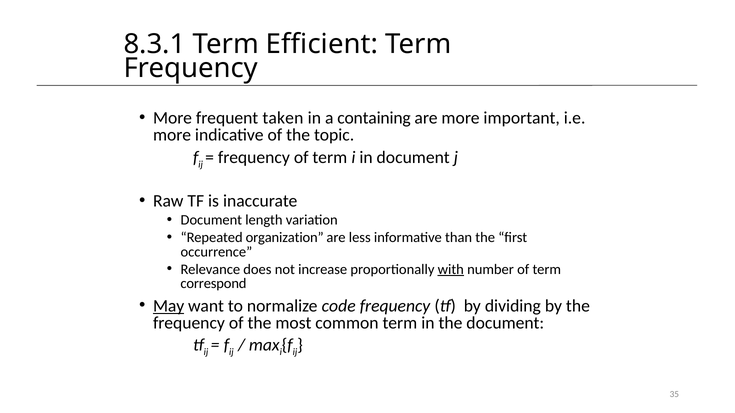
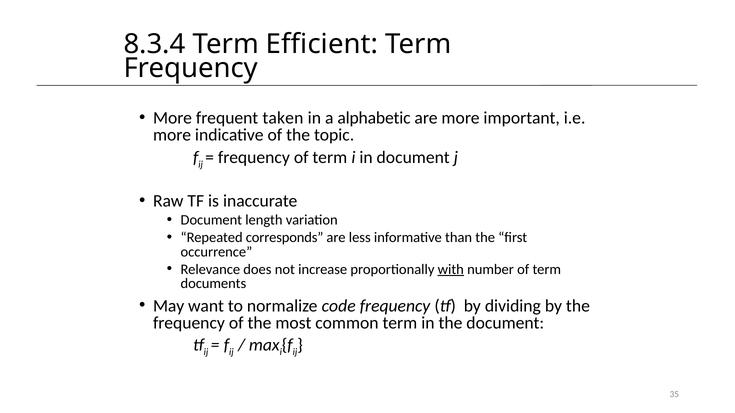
8.3.1: 8.3.1 -> 8.3.4 (155, 44)
containing: containing -> alphabetic (374, 118)
organization: organization -> corresponds (285, 238)
correspond: correspond -> documents (213, 284)
May underline: present -> none (169, 306)
